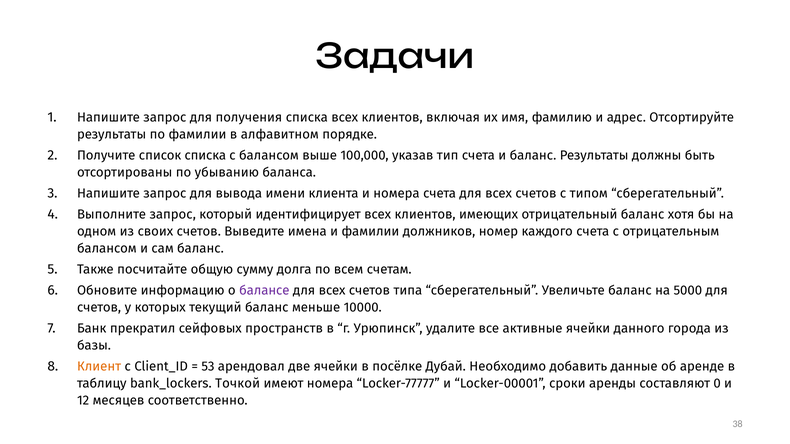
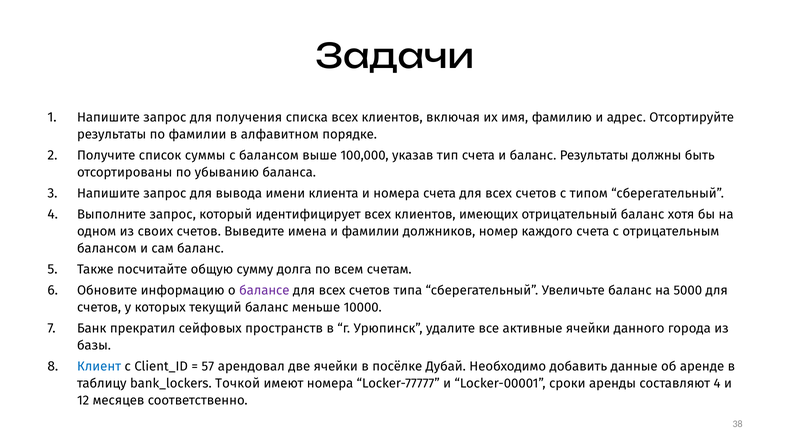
список списка: списка -> суммы (205, 156)
Клиент colour: orange -> blue (99, 367)
53: 53 -> 57 (208, 367)
составляют 0: 0 -> 4 (717, 384)
